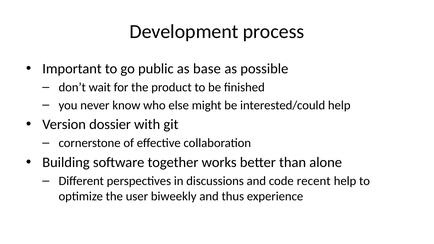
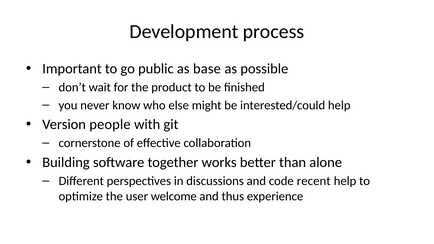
dossier: dossier -> people (110, 125)
biweekly: biweekly -> welcome (174, 196)
